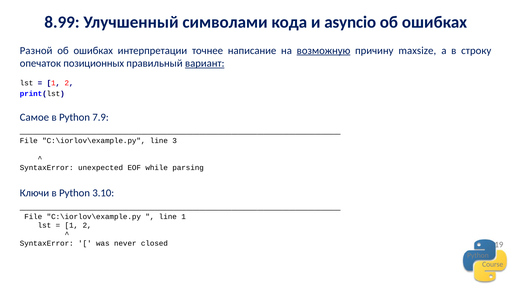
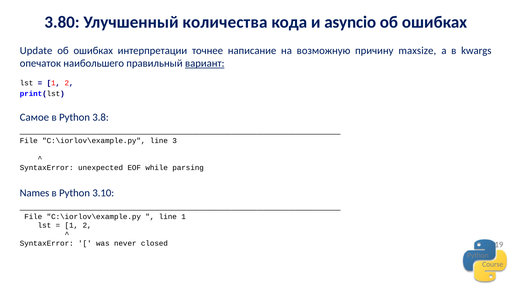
8.99: 8.99 -> 3.80 (62, 22)
символами: символами -> количества (225, 22)
Разной: Разной -> Update (36, 51)
возможную underline: present -> none (324, 51)
строку: строку -> kwargs (476, 51)
позиционных: позиционных -> наибольшего (94, 63)
7.9: 7.9 -> 3.8 (101, 117)
Ключи: Ключи -> Names (35, 193)
